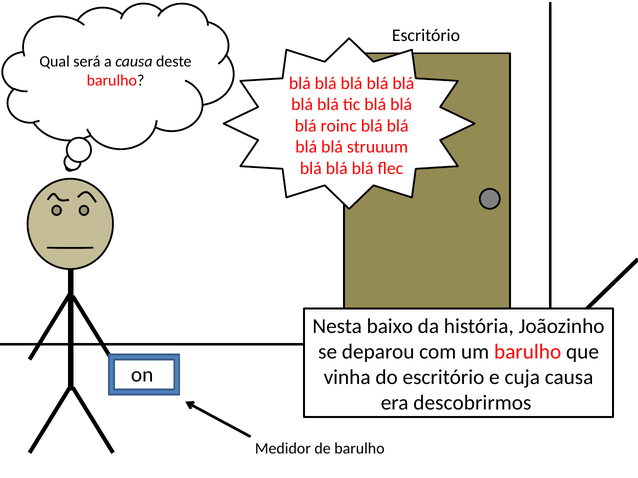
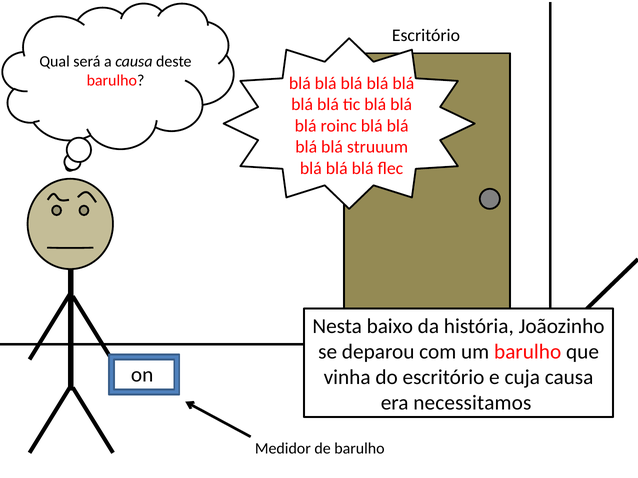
descobrirmos: descobrirmos -> necessitamos (472, 403)
